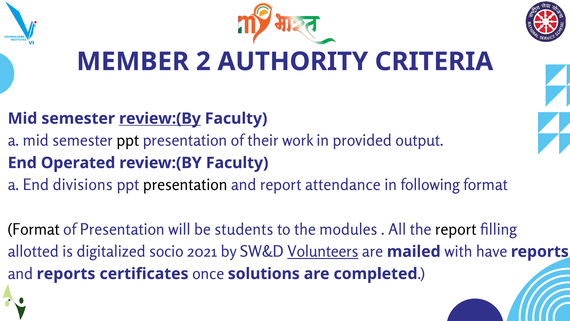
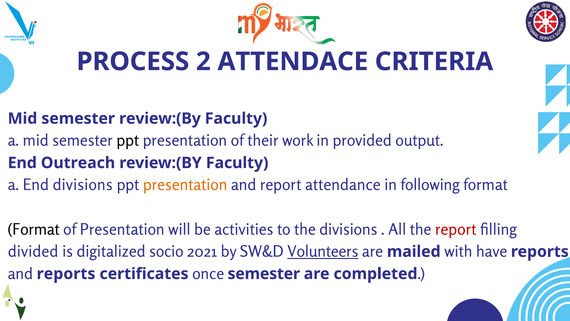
MEMBER: MEMBER -> PROCESS (133, 62)
AUTHORITY: AUTHORITY -> ATTENDACE (293, 62)
review:(By underline: present -> none (160, 118)
Operated: Operated -> Outreach (78, 163)
presentation colour: black -> orange (185, 185)
students: students -> activities (244, 229)
the modules: modules -> divisions (348, 229)
report colour: black -> red (456, 229)
allotted: allotted -> divided (33, 251)
once solutions: solutions -> semester (264, 274)
